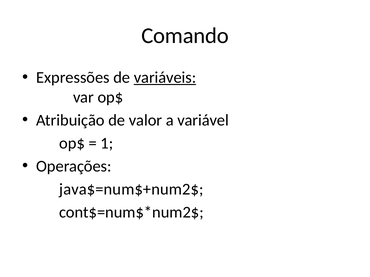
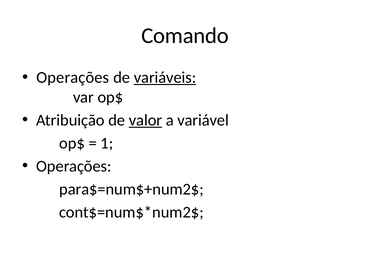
Expressões: Expressões -> Operações (73, 78)
valor underline: none -> present (146, 120)
java$=num$+num2$: java$=num$+num2$ -> para$=num$+num2$ (131, 189)
